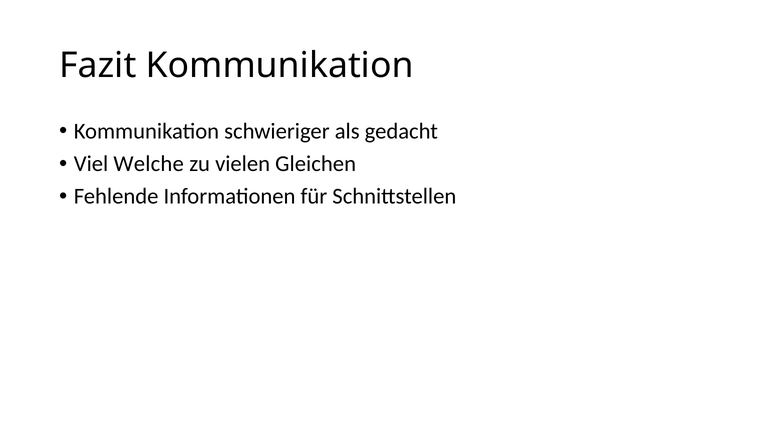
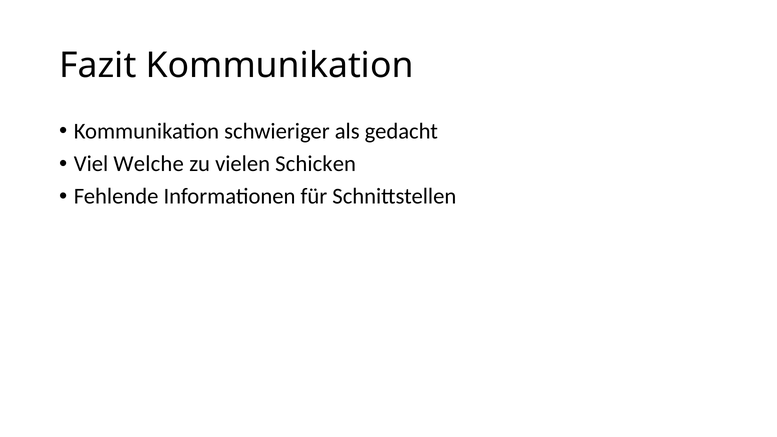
Gleichen: Gleichen -> Schicken (316, 164)
